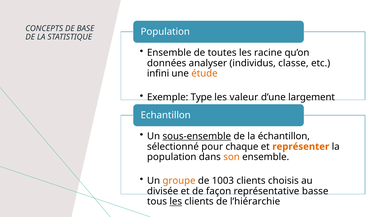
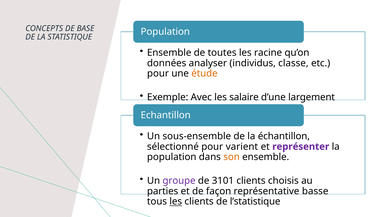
infini: infini -> pour (158, 74)
Type: Type -> Avec (201, 97)
valeur: valeur -> salaire (244, 97)
sous-ensemble underline: present -> none (197, 136)
chaque: chaque -> varient (242, 147)
représenter colour: orange -> purple (301, 147)
groupe colour: orange -> purple (179, 181)
1003: 1003 -> 3101 (223, 181)
divisée: divisée -> parties (163, 191)
l’hiérarchie: l’hiérarchie -> l’statistique (255, 202)
